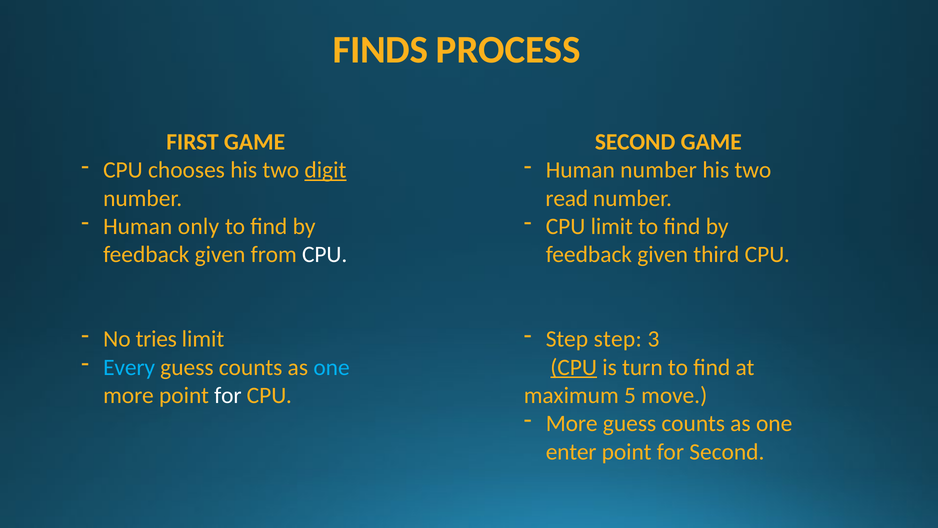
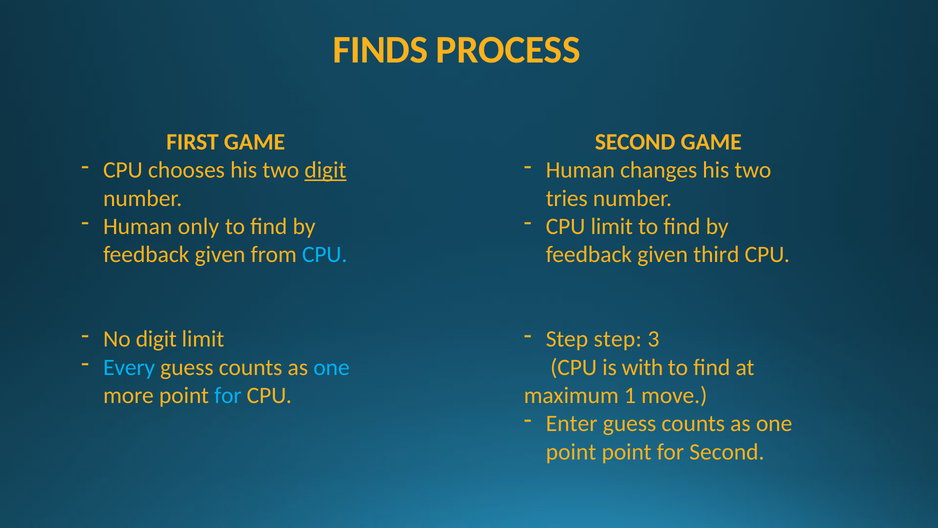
Human number: number -> changes (659, 170)
read: read -> tries (567, 198)
CPU colour: white -> light blue (325, 254)
No tries: tries -> digit (156, 339)
CPU underline: present -> none (574, 367)
turn: turn -> with (643, 367)
for colour: white -> light blue (228, 395)
5: 5 -> 1 (630, 395)
More: More -> Enter (572, 423)
enter: enter -> point (571, 451)
